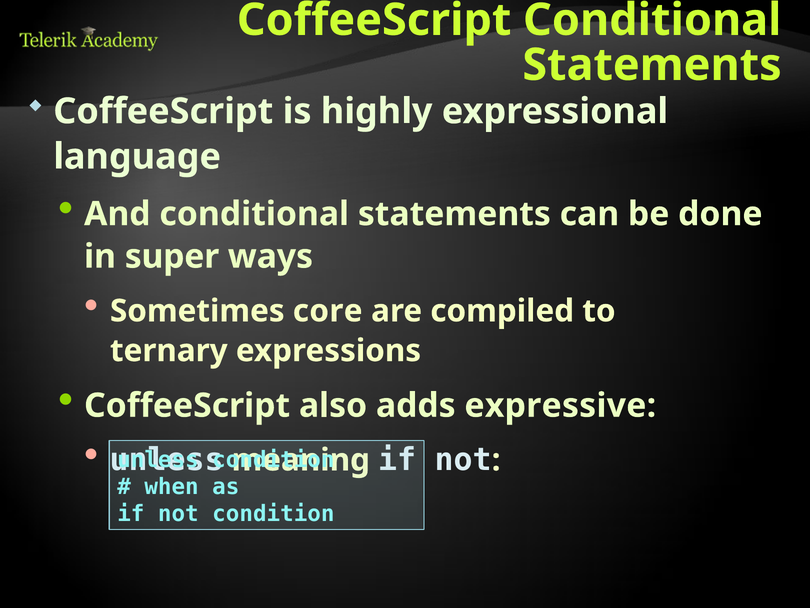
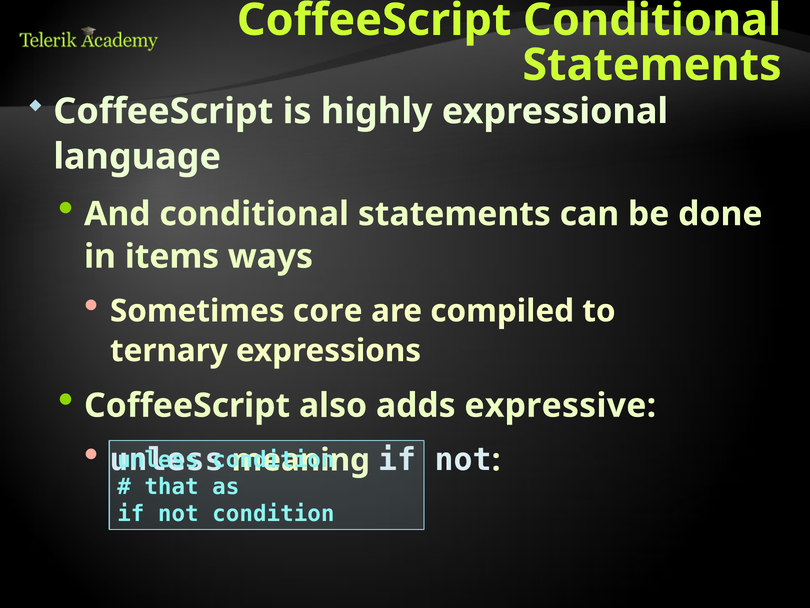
super: super -> items (172, 256)
when: when -> that (172, 486)
